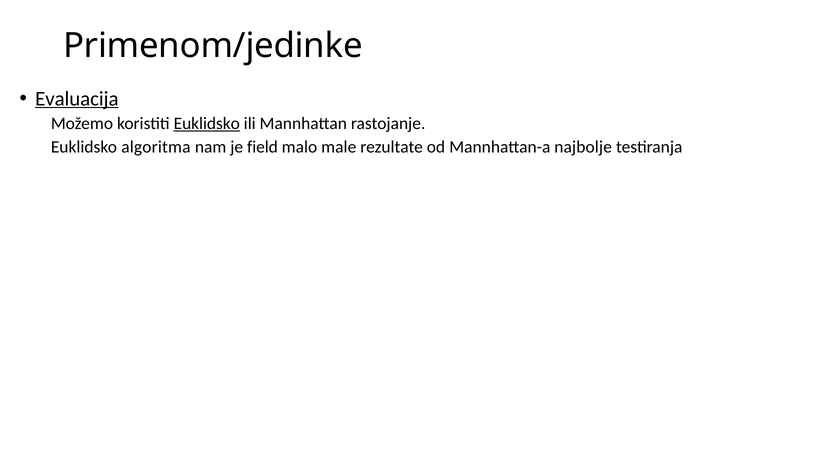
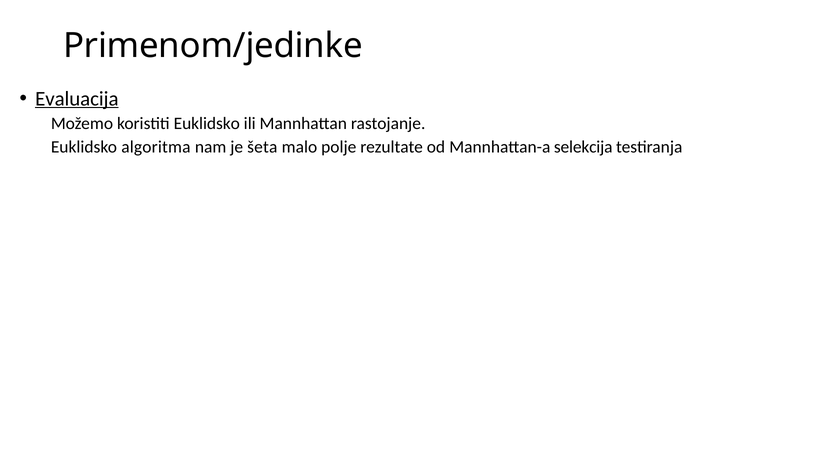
Euklidsko underline: present -> none (207, 124)
field: field -> šeta (262, 147)
male: male -> polje (339, 147)
najbolje: najbolje -> selekcija (583, 147)
